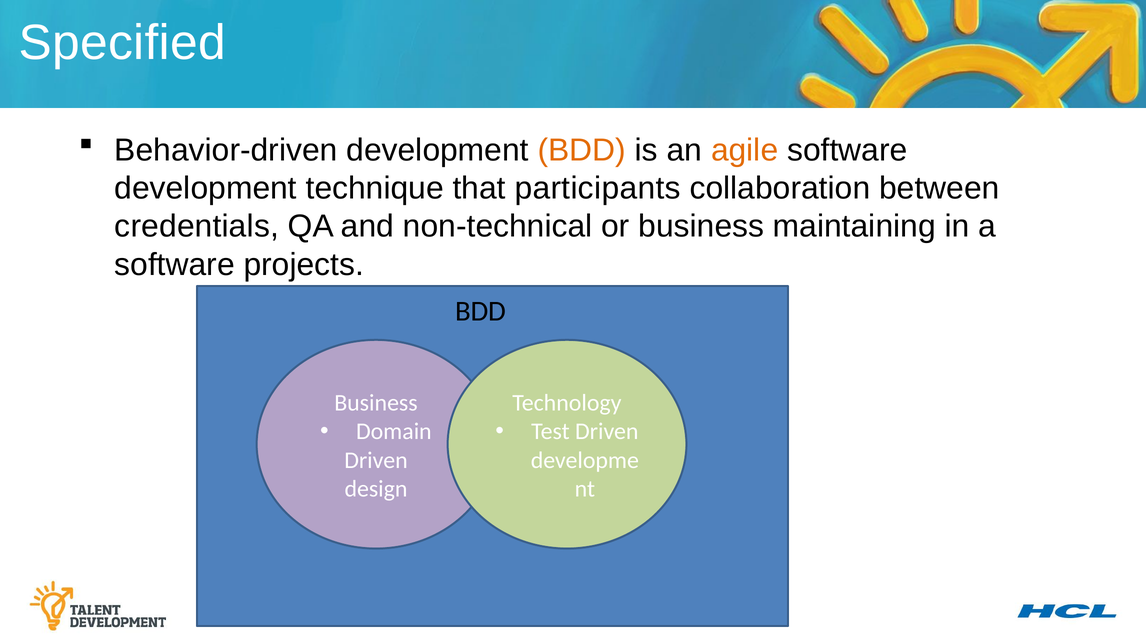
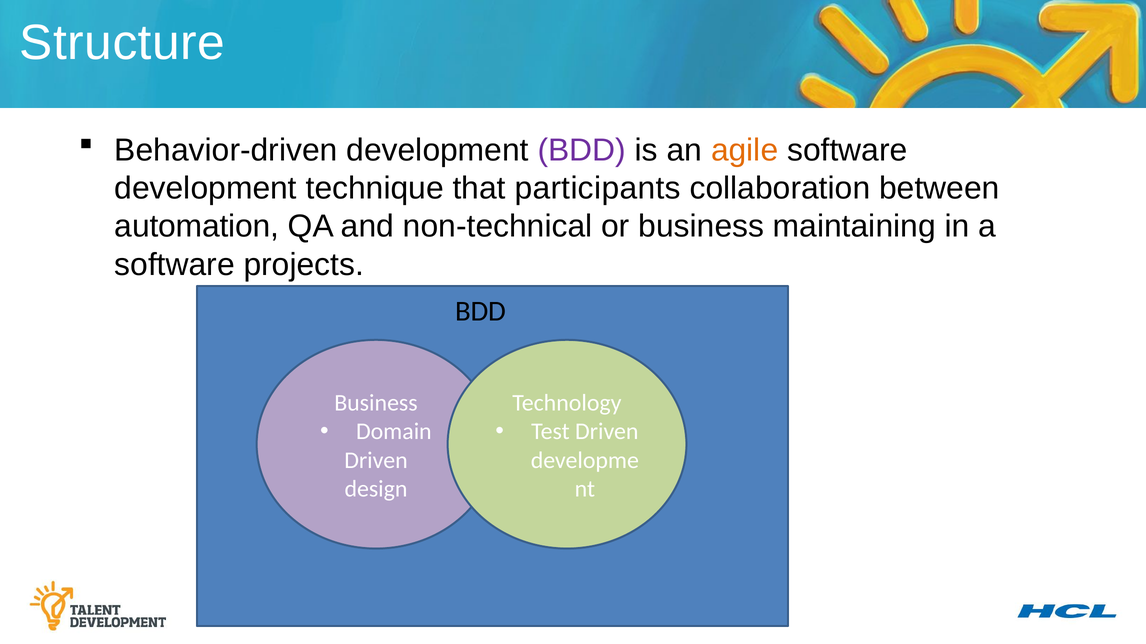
Specified: Specified -> Structure (122, 43)
BDD colour: orange -> purple (582, 150)
credentials: credentials -> automation (197, 227)
